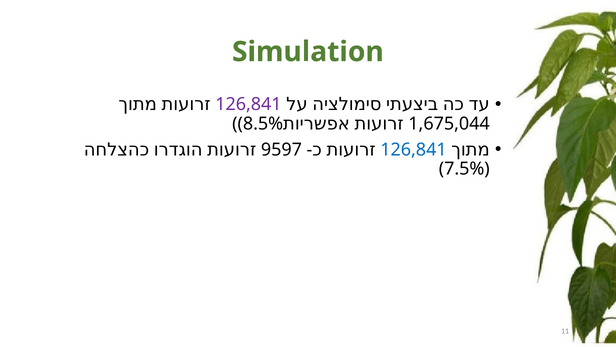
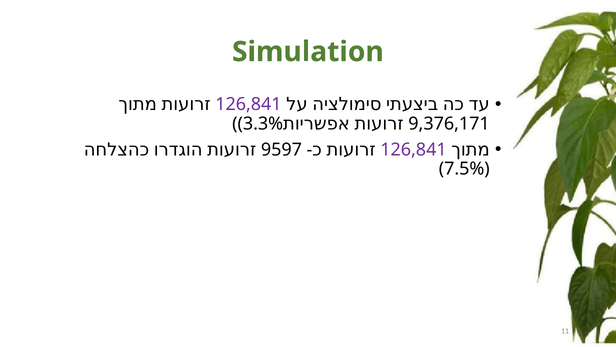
8.5%: 8.5% -> 3.3% (263, 124)
1,675,044: 1,675,044 -> 9,376,171 (449, 124)
126,841 colour: blue -> purple (413, 149)
